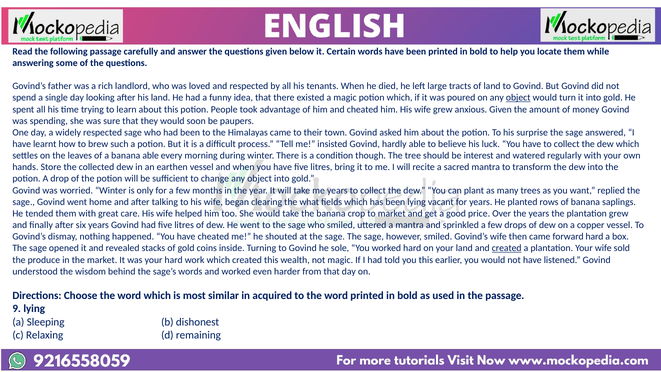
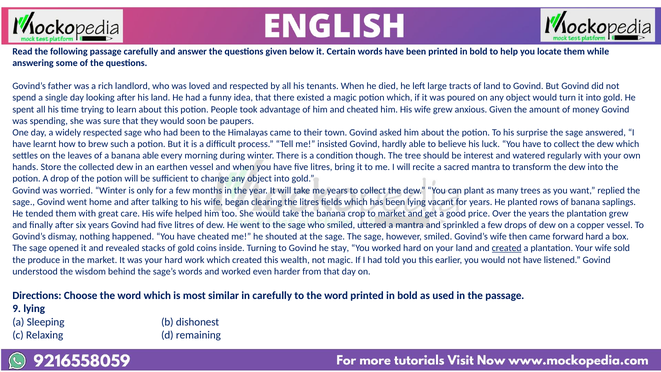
object underline: present -> none (518, 98)
the what: what -> litres (309, 202)
sole: sole -> stay (340, 248)
in acquired: acquired -> carefully (272, 295)
